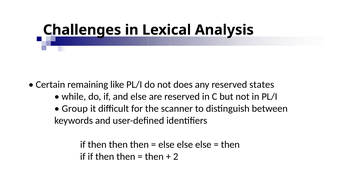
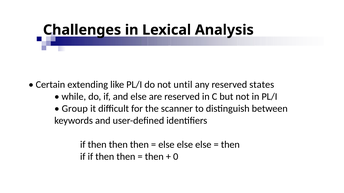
remaining: remaining -> extending (88, 85)
does: does -> until (183, 85)
2: 2 -> 0 (176, 157)
